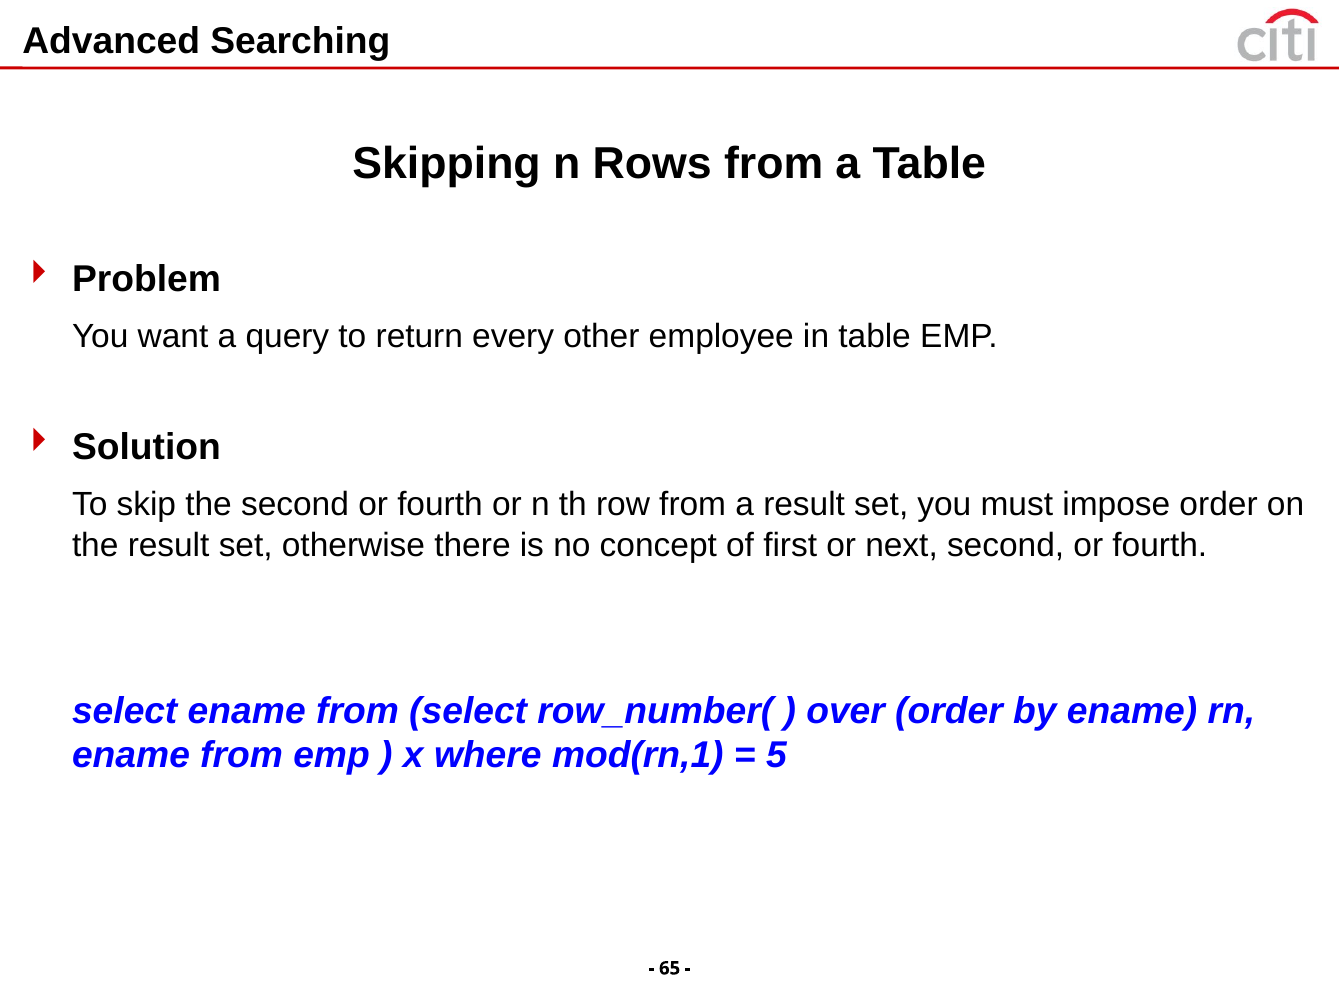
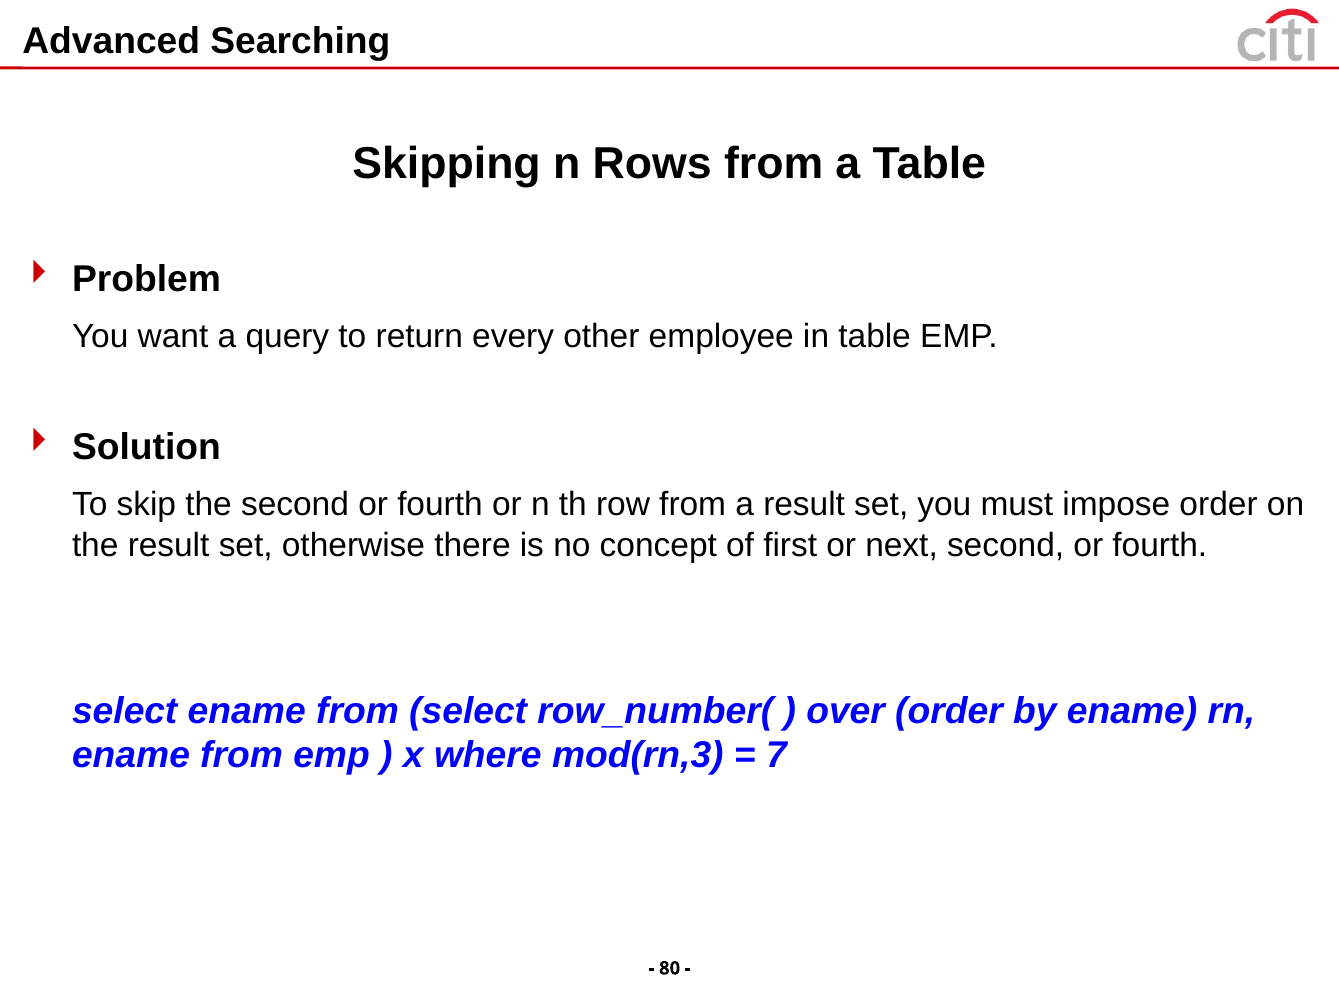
mod(rn,1: mod(rn,1 -> mod(rn,3 (638, 755)
5: 5 -> 7 (776, 755)
65: 65 -> 80 (670, 968)
